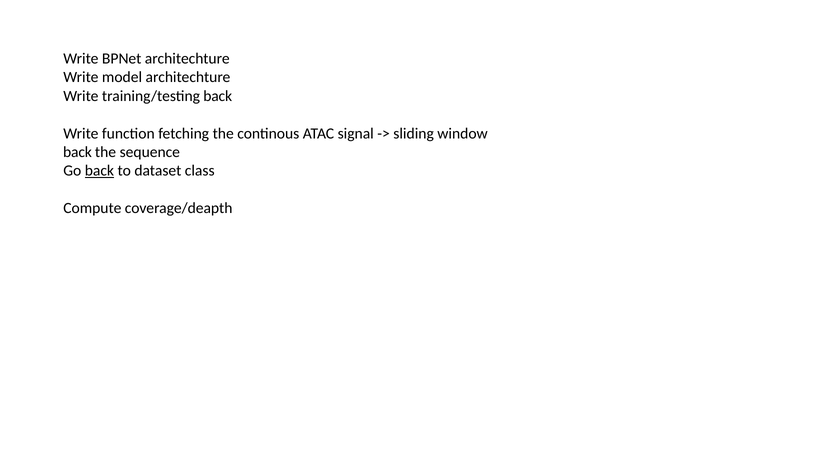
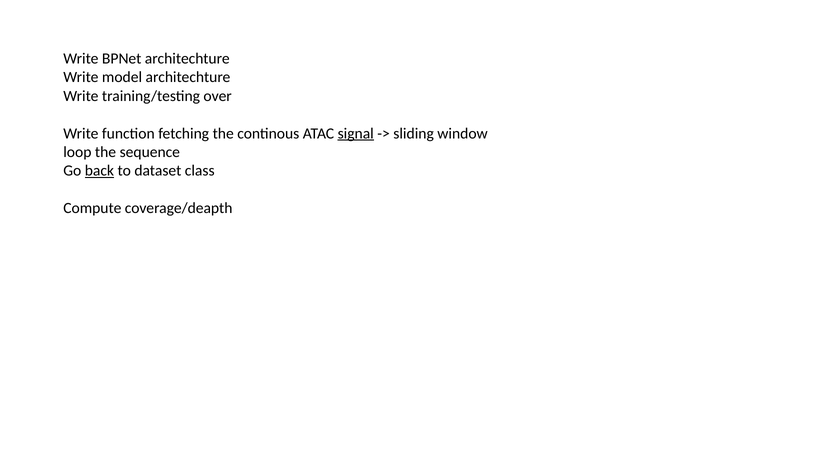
training/testing back: back -> over (218, 96)
signal underline: none -> present (356, 134)
back: back -> loop (77, 152)
